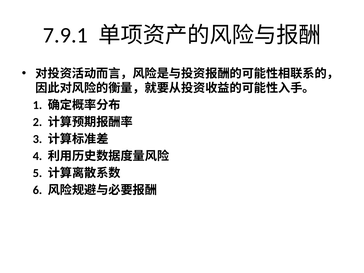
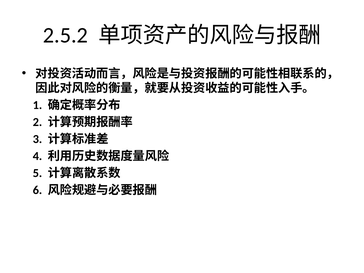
7.9.1: 7.9.1 -> 2.5.2 (65, 35)
